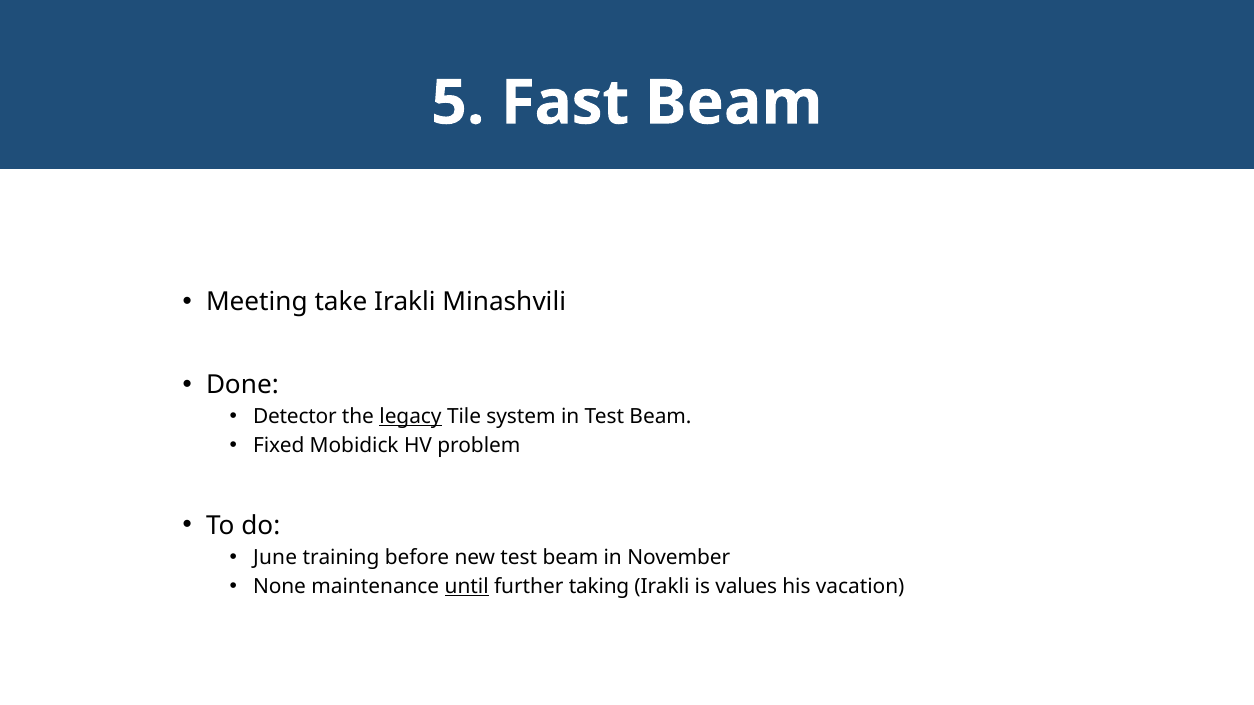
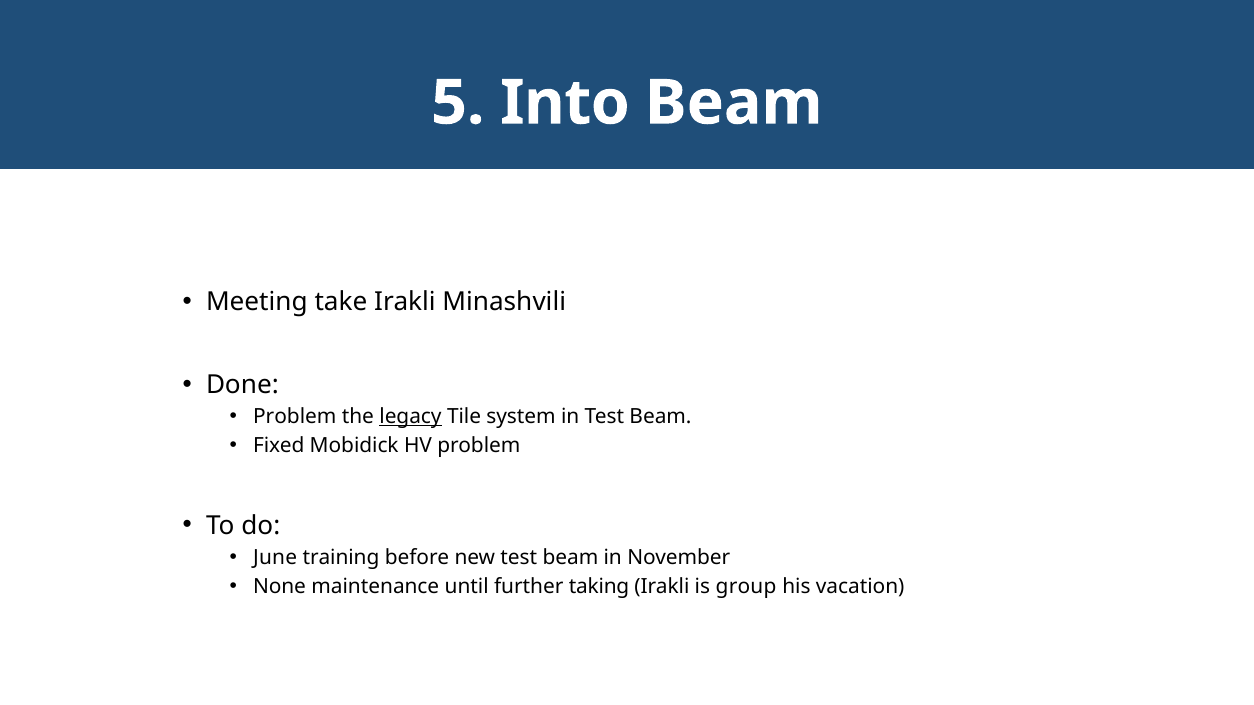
Fast: Fast -> Into (565, 103)
Detector: Detector -> Problem (295, 417)
until underline: present -> none (467, 587)
values: values -> group (746, 587)
